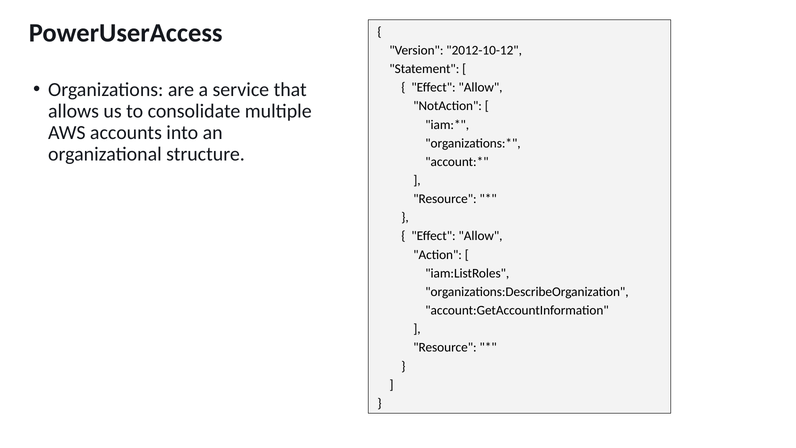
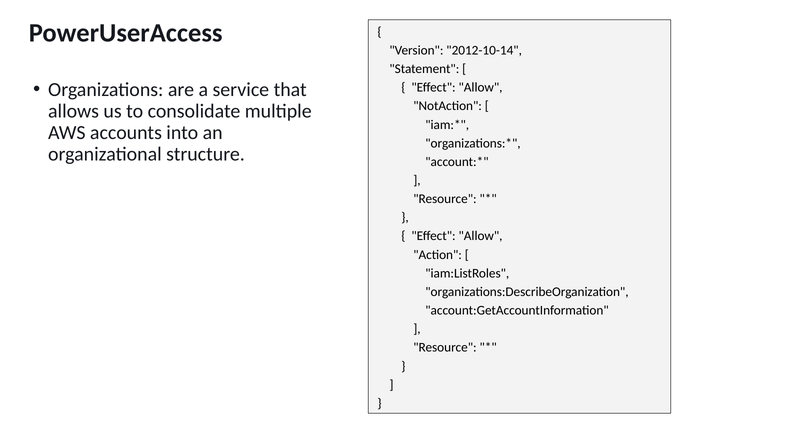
2012-10-12: 2012-10-12 -> 2012-10-14 (484, 50)
